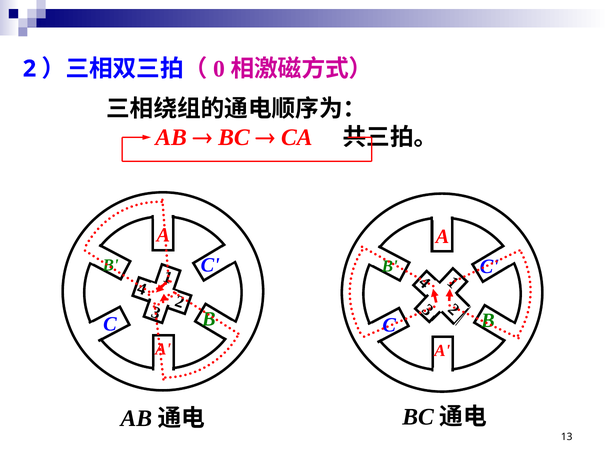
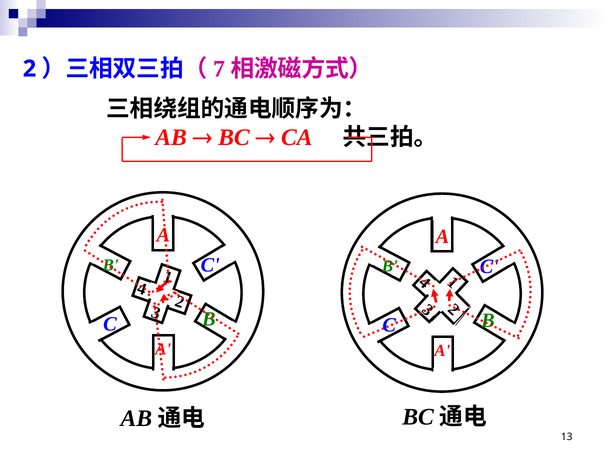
0: 0 -> 7 (219, 69)
